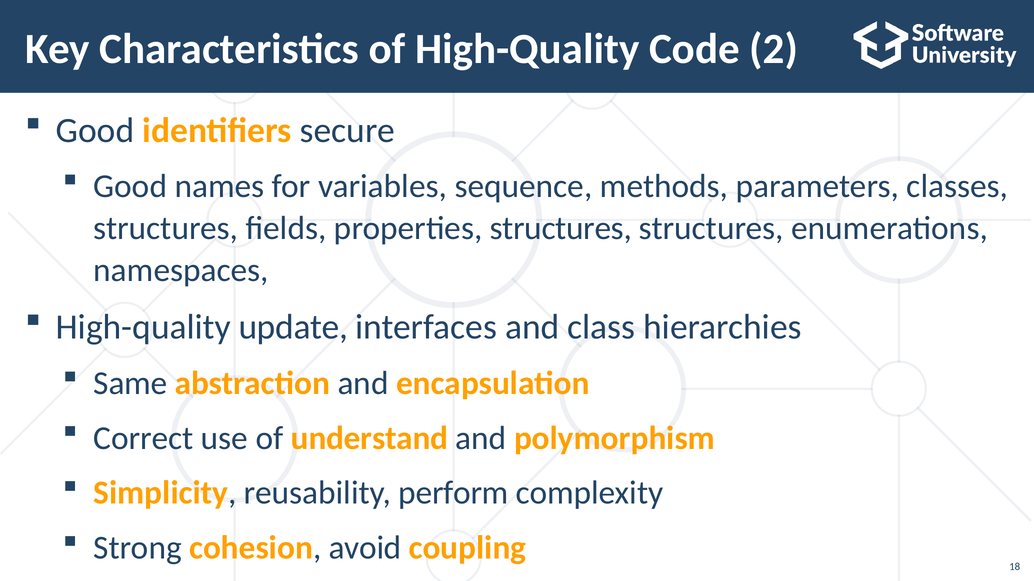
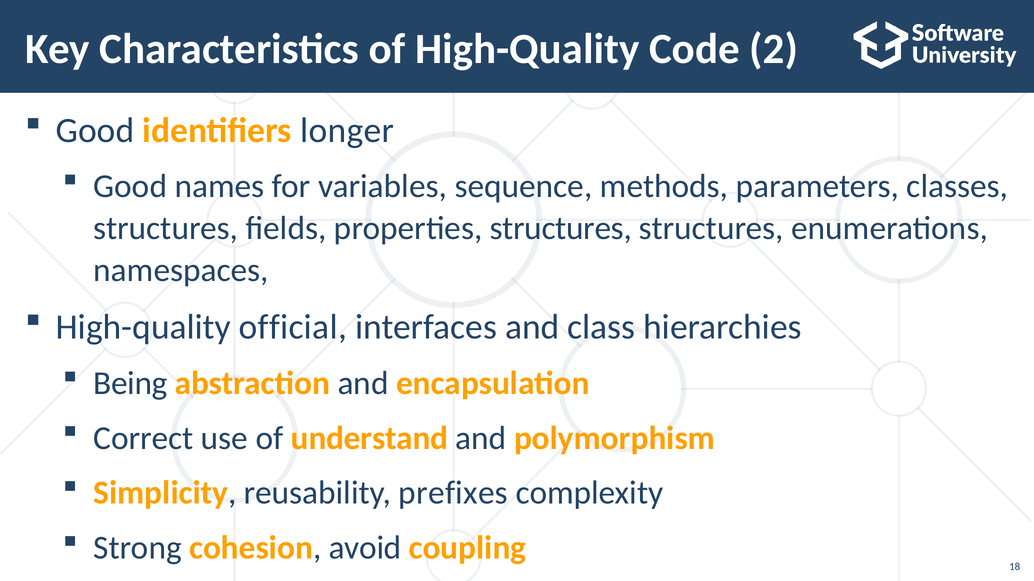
secure: secure -> longer (347, 130)
update: update -> official (293, 327)
Same: Same -> Being (130, 383)
perform: perform -> prefixes (453, 493)
